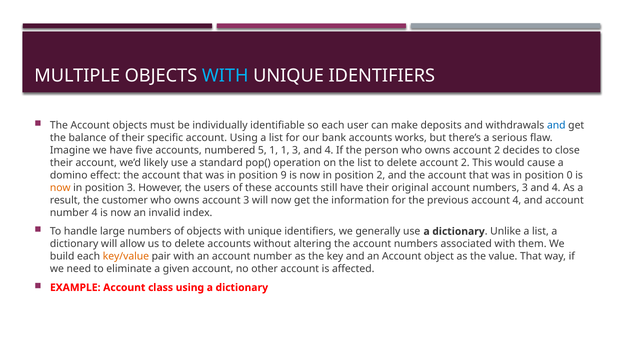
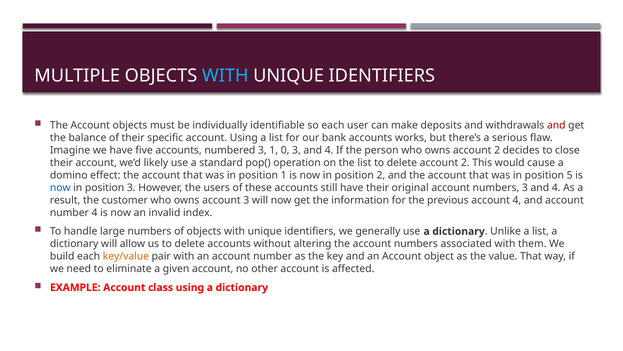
and colour: blue -> red (556, 125)
numbered 5: 5 -> 3 (262, 150)
1 1: 1 -> 0 (285, 150)
position 9: 9 -> 1 (284, 175)
0: 0 -> 5 (570, 175)
now colour: orange -> blue (60, 187)
